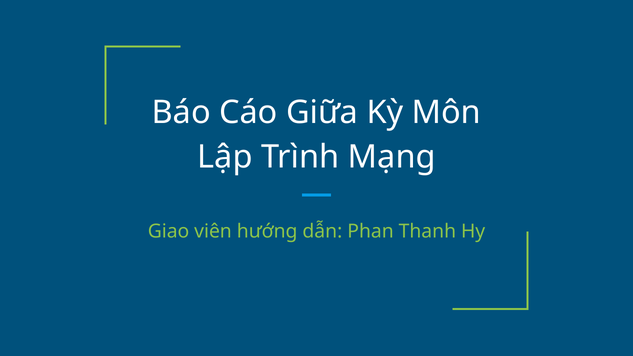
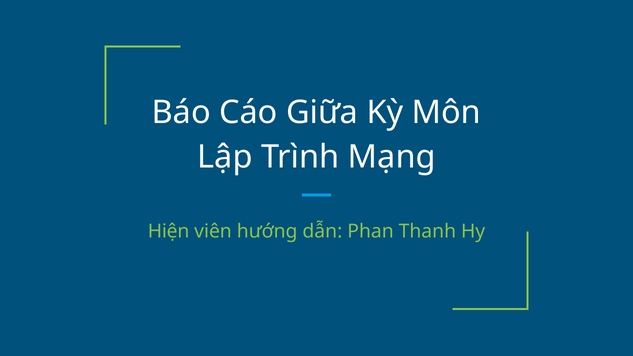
Giao: Giao -> Hiện (169, 231)
